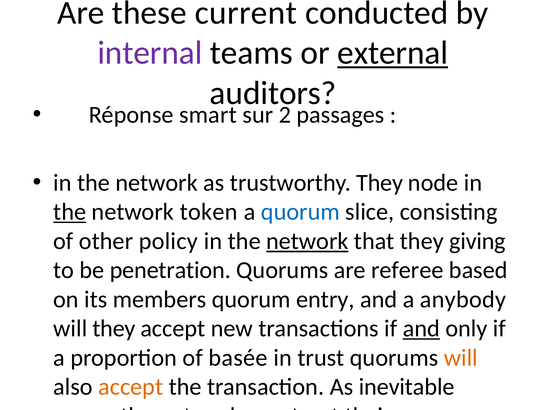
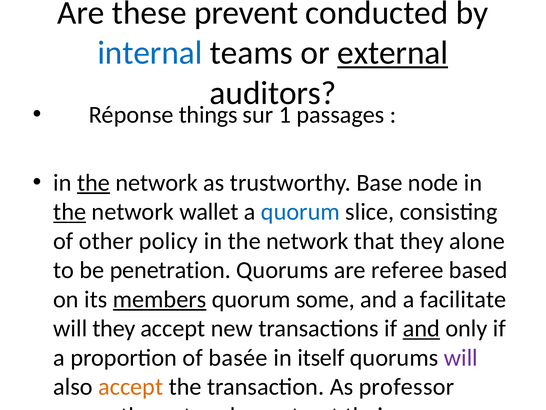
current: current -> prevent (246, 13)
internal colour: purple -> blue (150, 53)
smart: smart -> things (208, 115)
2: 2 -> 1 (285, 115)
the underline: none -> present (93, 183)
trustworthy They: They -> Base (379, 183)
token: token -> wallet (209, 212)
network underline: present -> none (307, 241)
they giving: giving -> alone (477, 241)
members underline: none -> present (160, 299)
entry: entry -> some (325, 299)
a anybody: anybody -> facilitate (463, 299)
in trust: trust -> itself (321, 357)
will colour: orange -> purple (461, 357)
inevitable: inevitable -> professor (406, 386)
